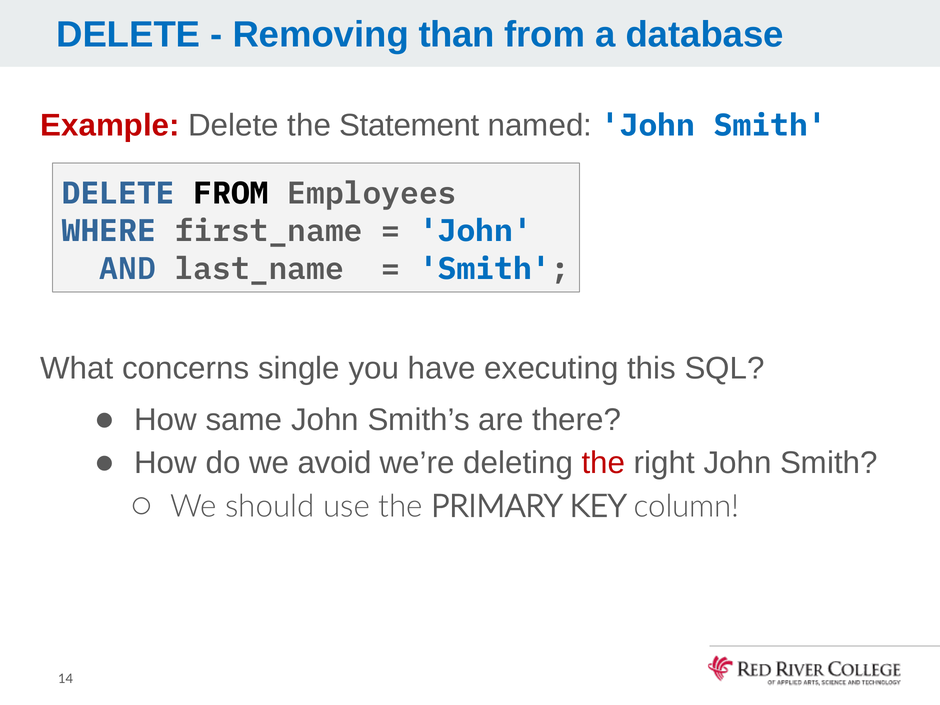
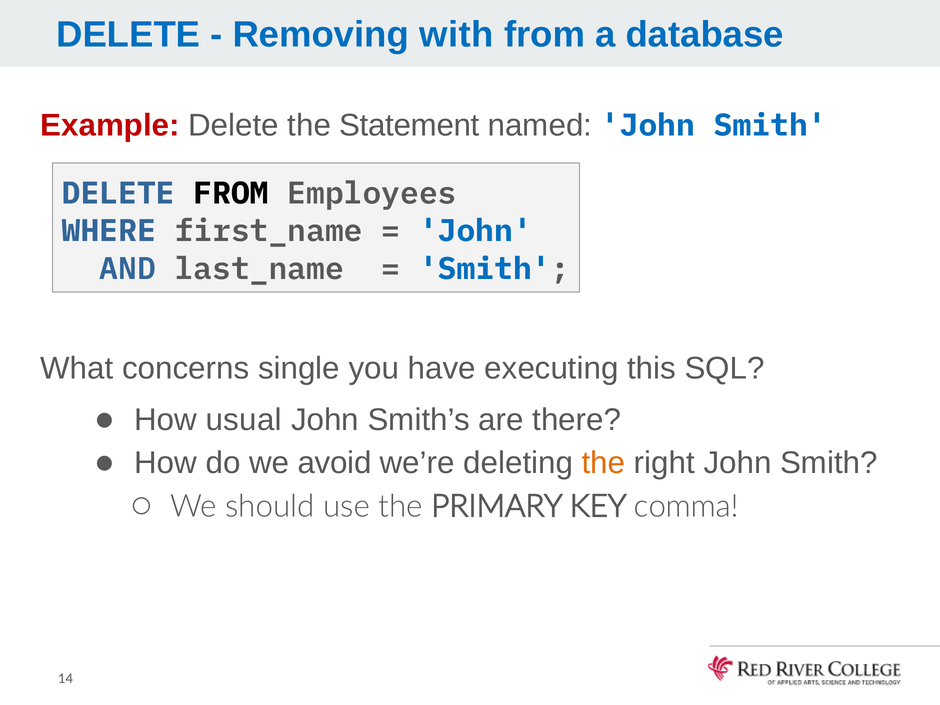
than: than -> with (456, 35)
same: same -> usual (244, 420)
the colour: red -> orange (604, 463)
column: column -> comma (686, 506)
